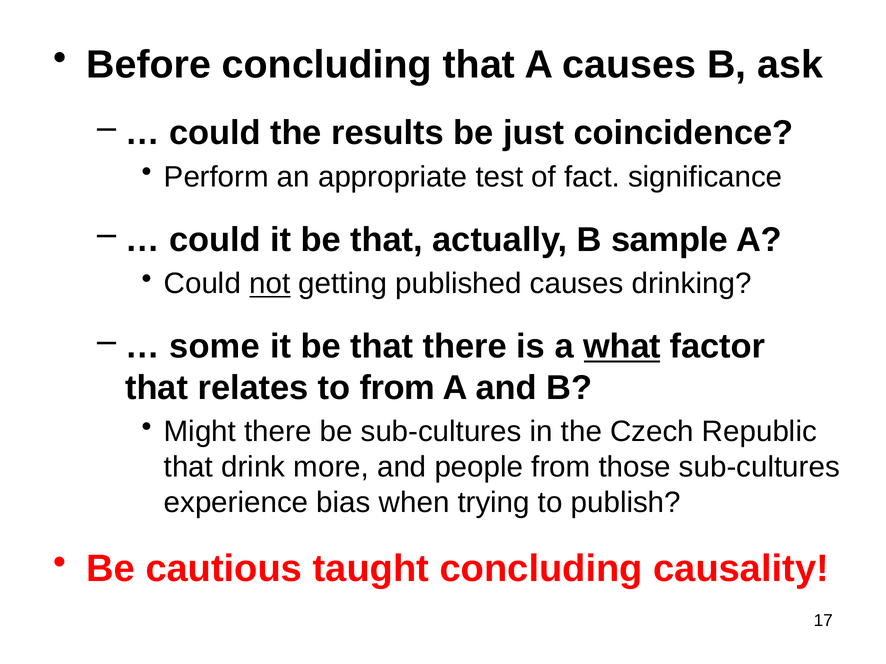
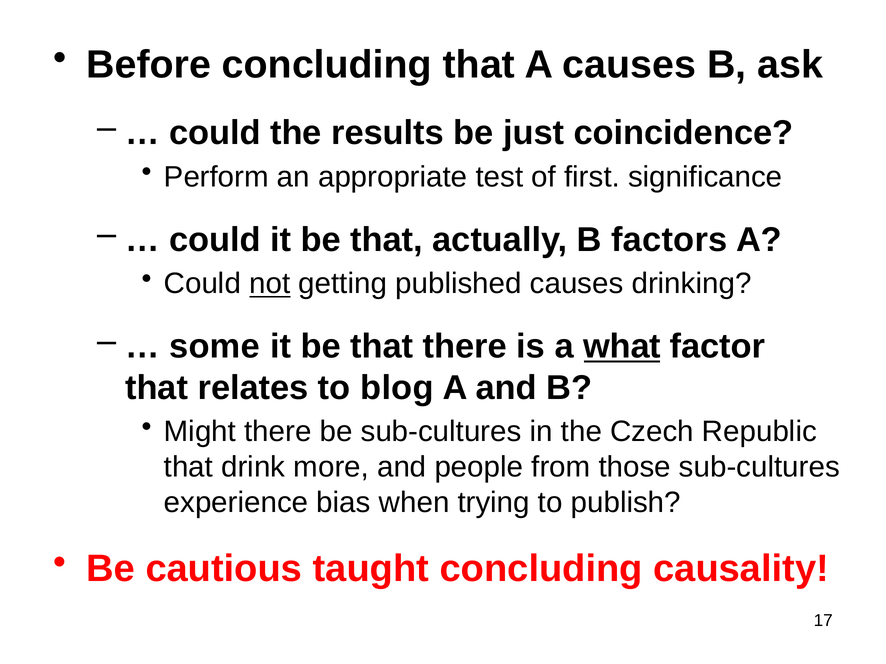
fact: fact -> first (592, 177)
sample: sample -> factors (669, 240)
to from: from -> blog (397, 388)
